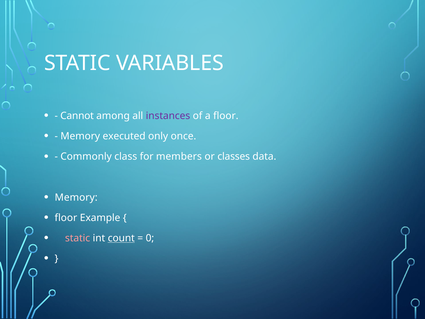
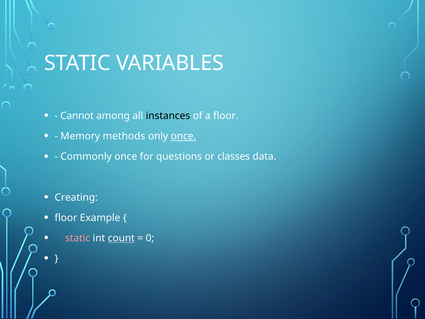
instances colour: purple -> black (168, 116)
executed: executed -> methods (124, 136)
once underline: none -> present (183, 136)
Commonly class: class -> once (126, 157)
members: members -> questions (179, 157)
Memory: Memory -> Creating (76, 197)
